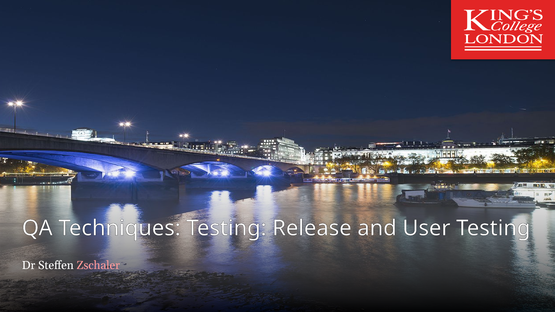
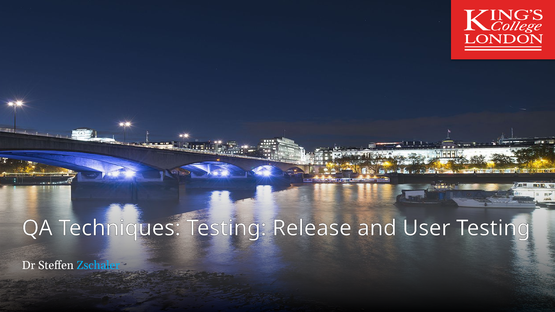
Zschaler colour: pink -> light blue (98, 265)
